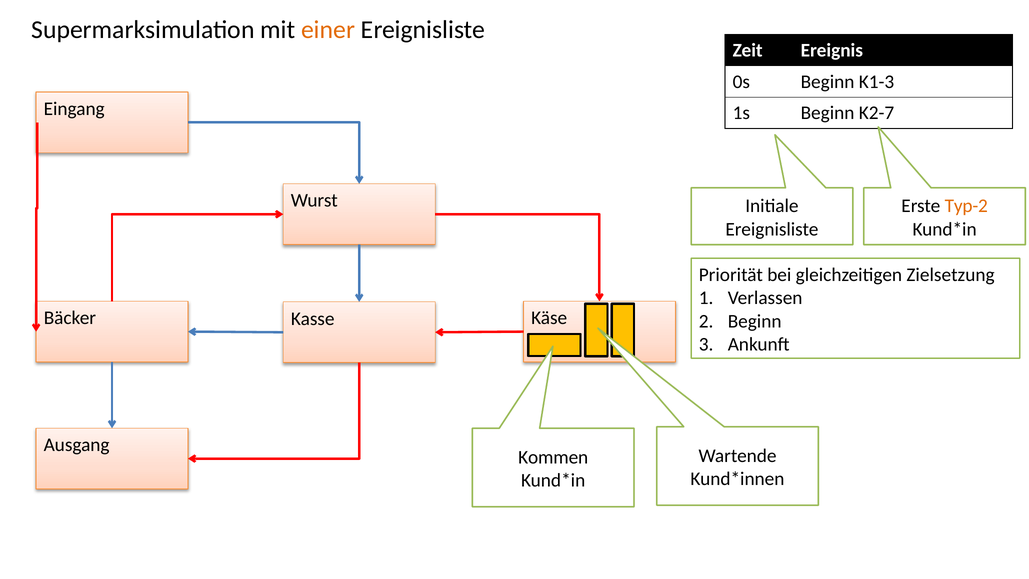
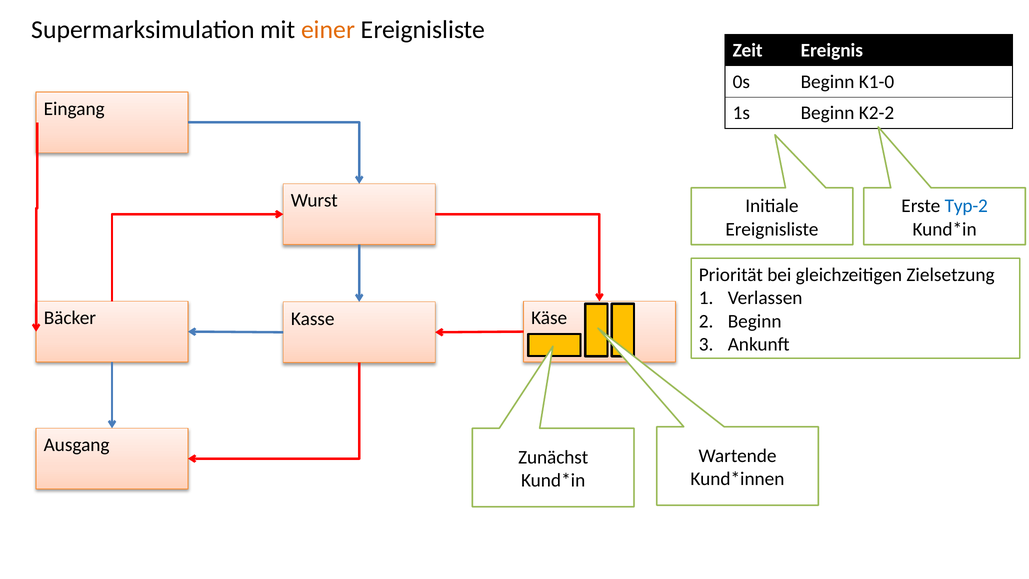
K1-3: K1-3 -> K1-0 (876, 82)
K2-7: K2-7 -> K2-2 (876, 113)
Typ-2 colour: orange -> blue (966, 206)
Kommen: Kommen -> Zunächst (553, 457)
